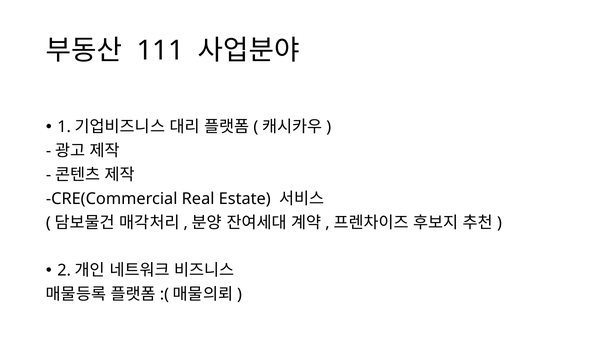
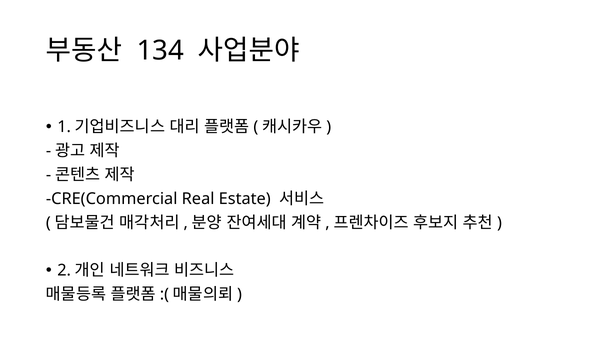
111: 111 -> 134 (160, 51)
